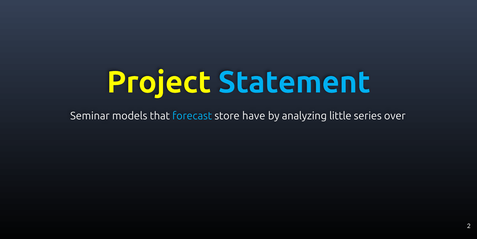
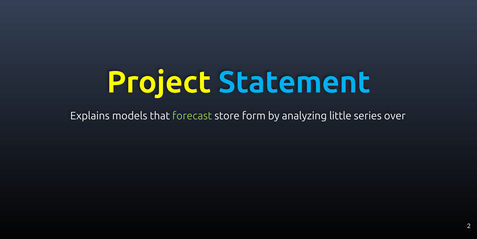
Seminar: Seminar -> Explains (90, 116)
forecast colour: light blue -> light green (192, 116)
have: have -> form (254, 116)
